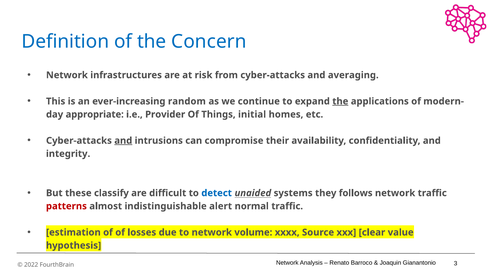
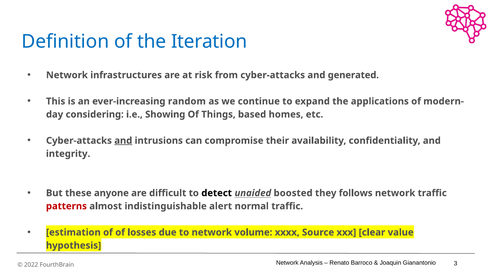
Concern: Concern -> Iteration (209, 41)
averaging: averaging -> generated (353, 75)
the underline: present -> none (340, 101)
appropriate: appropriate -> considering (95, 114)
Provider: Provider -> Showing (165, 114)
initial: initial -> based (252, 114)
classify: classify -> anyone (111, 193)
detect colour: blue -> black (217, 193)
systems: systems -> boosted (293, 193)
